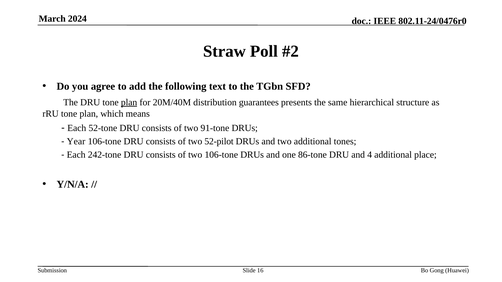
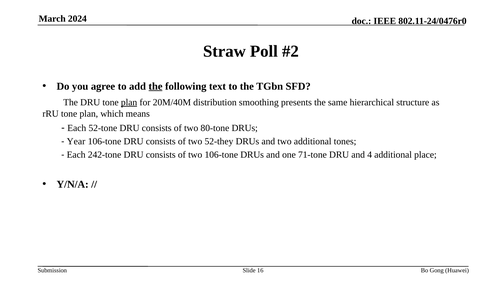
the underline: none -> present (156, 86)
guarantees: guarantees -> smoothing (259, 102)
91-tone: 91-tone -> 80-tone (215, 128)
52-pilot: 52-pilot -> 52-they (219, 142)
86-tone: 86-tone -> 71-tone (312, 155)
